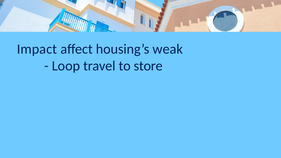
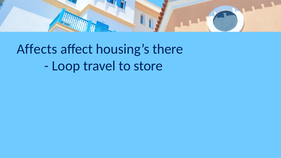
Impact: Impact -> Affects (37, 49)
weak: weak -> there (168, 49)
